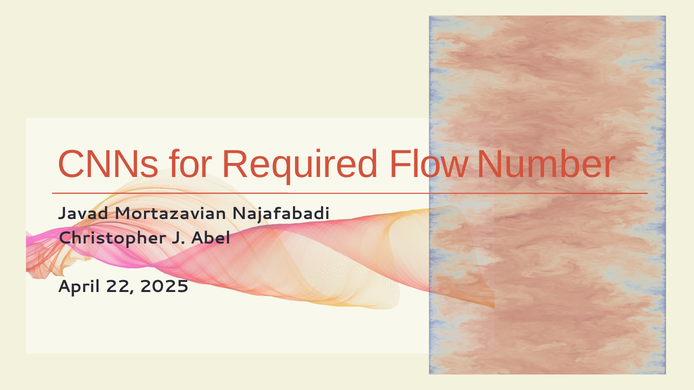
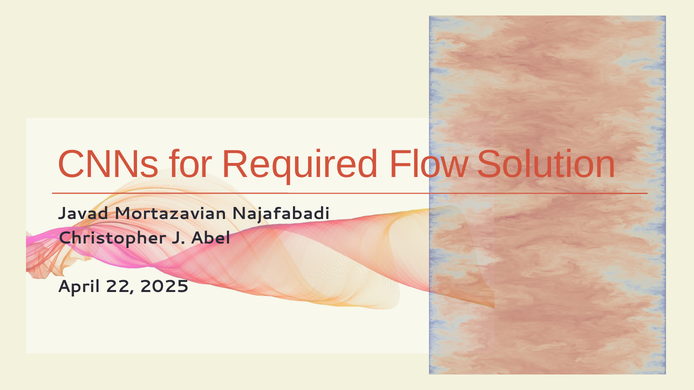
Number: Number -> Solution (546, 164)
